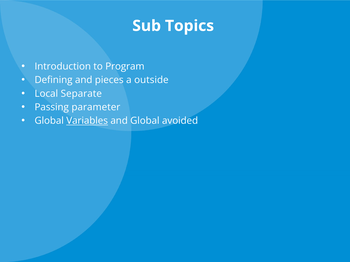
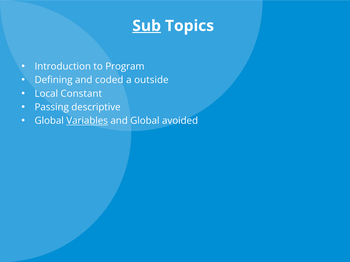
Sub underline: none -> present (147, 26)
pieces: pieces -> coded (109, 80)
Separate: Separate -> Constant (81, 94)
parameter: parameter -> descriptive (96, 107)
